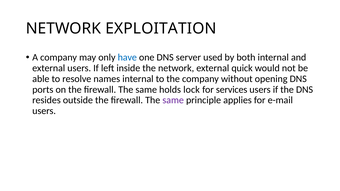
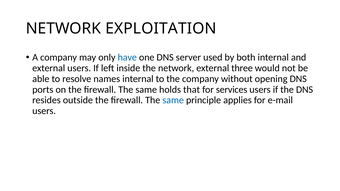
quick: quick -> three (242, 68)
lock: lock -> that (192, 90)
same colour: purple -> blue (173, 100)
